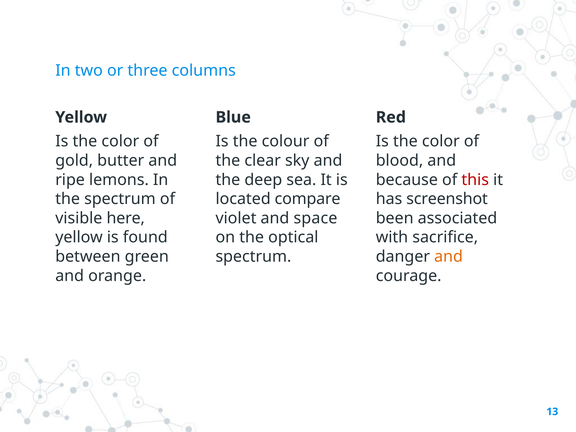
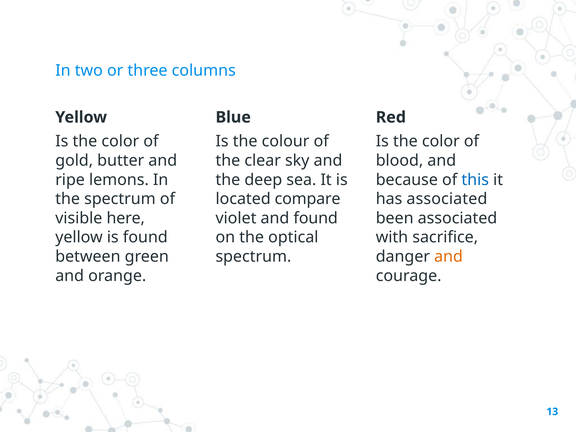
this colour: red -> blue (475, 180)
has screenshot: screenshot -> associated (447, 199)
and space: space -> found (316, 218)
